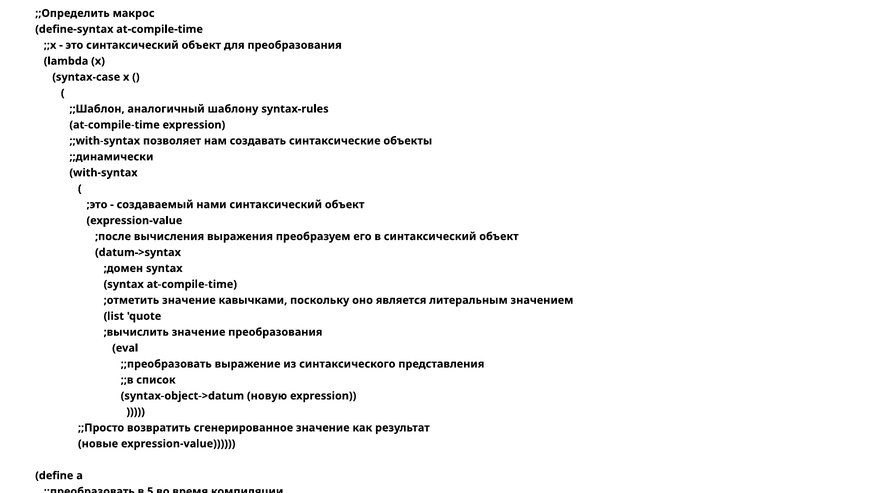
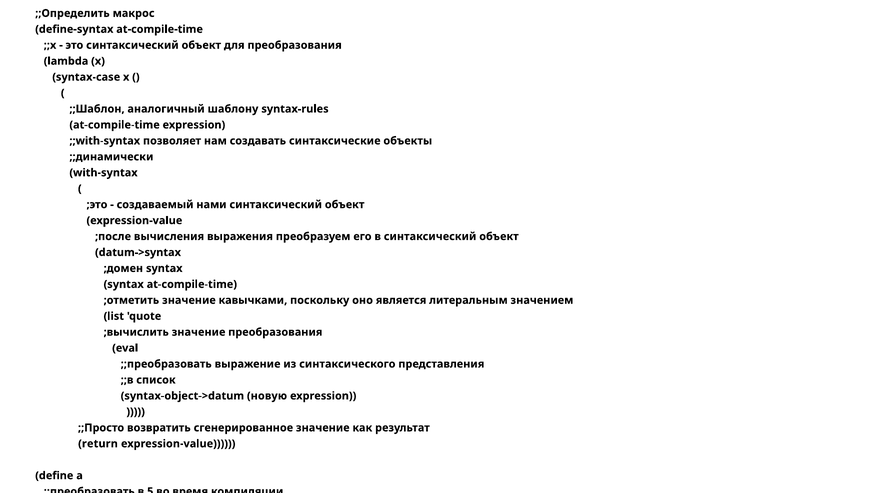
новые: новые -> return (98, 444)
